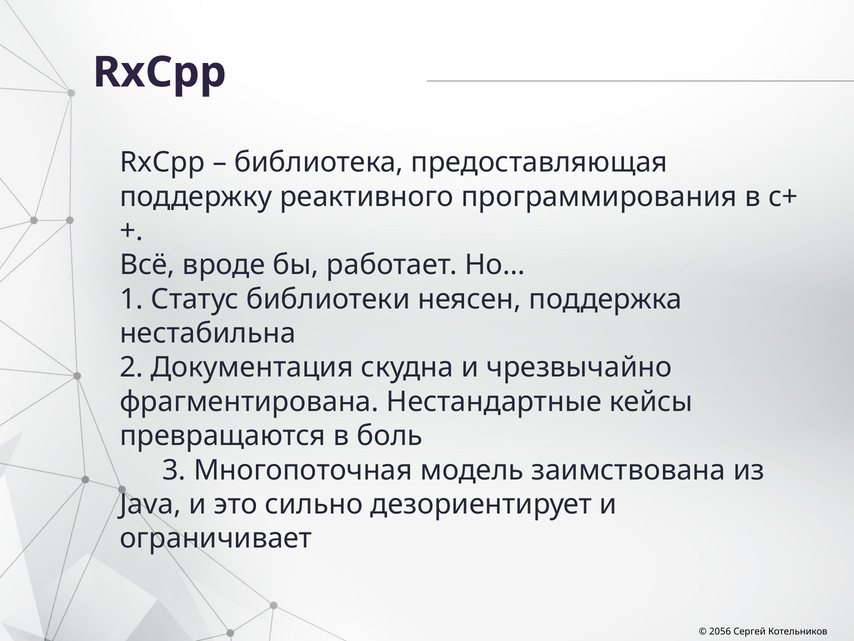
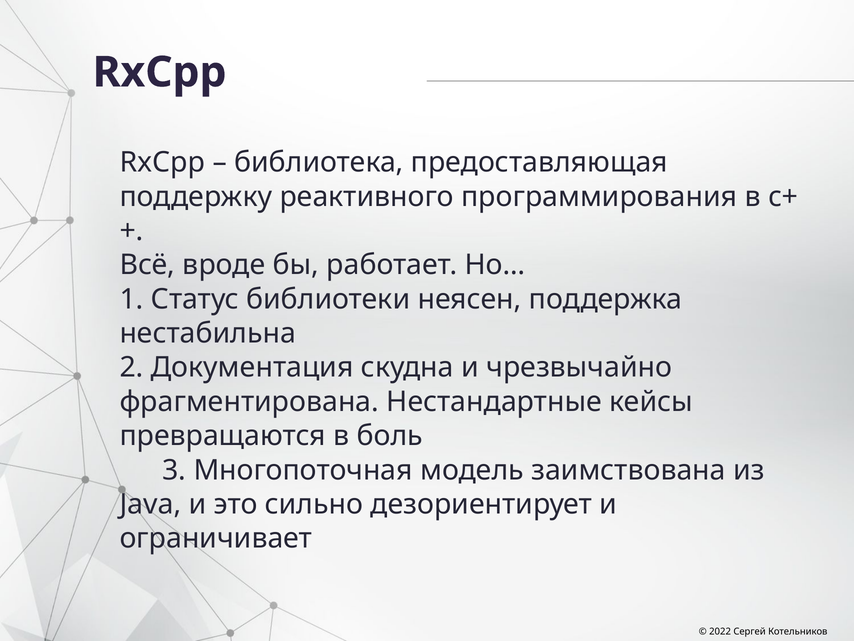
2056: 2056 -> 2022 (720, 631)
